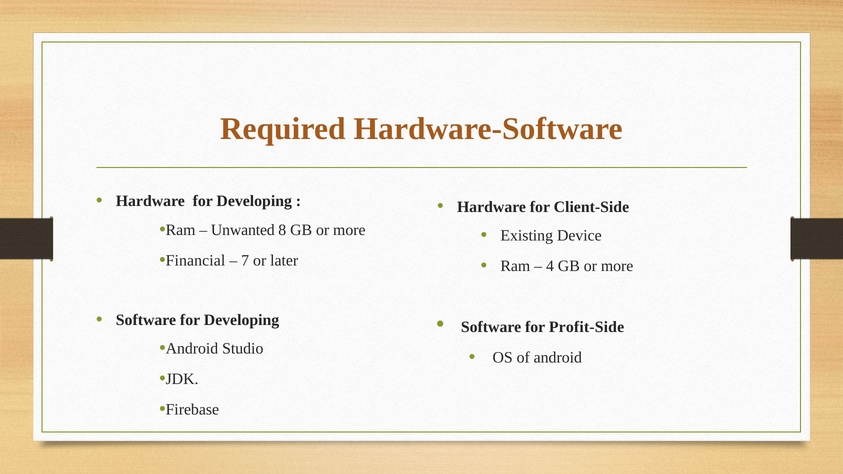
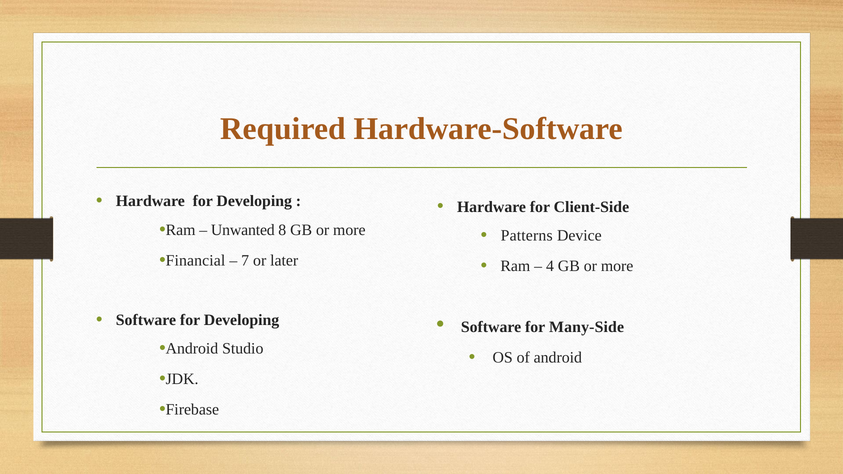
Existing: Existing -> Patterns (527, 236)
Profit-Side: Profit-Side -> Many-Side (587, 327)
